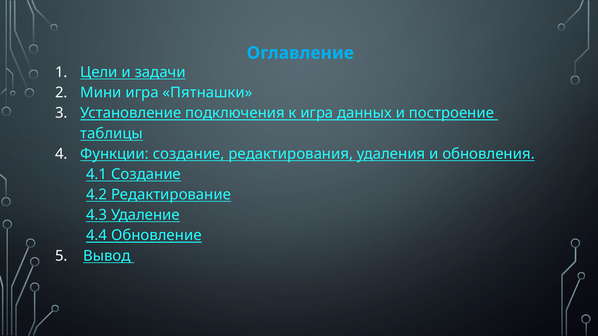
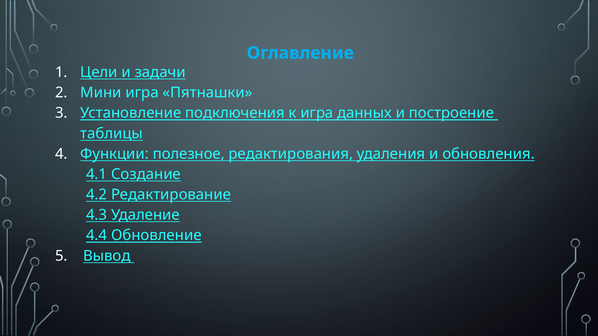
Функции создание: создание -> полезное (189, 154)
